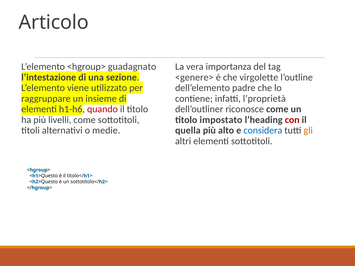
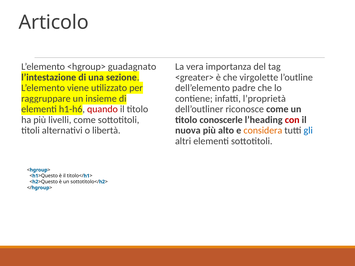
<genere>: <genere> -> <greater> (194, 77)
impostato: impostato -> conoscerle (221, 120)
medie: medie -> libertà (106, 131)
quella: quella -> nuova (188, 131)
considera colour: blue -> orange (263, 131)
gli colour: orange -> blue (308, 131)
